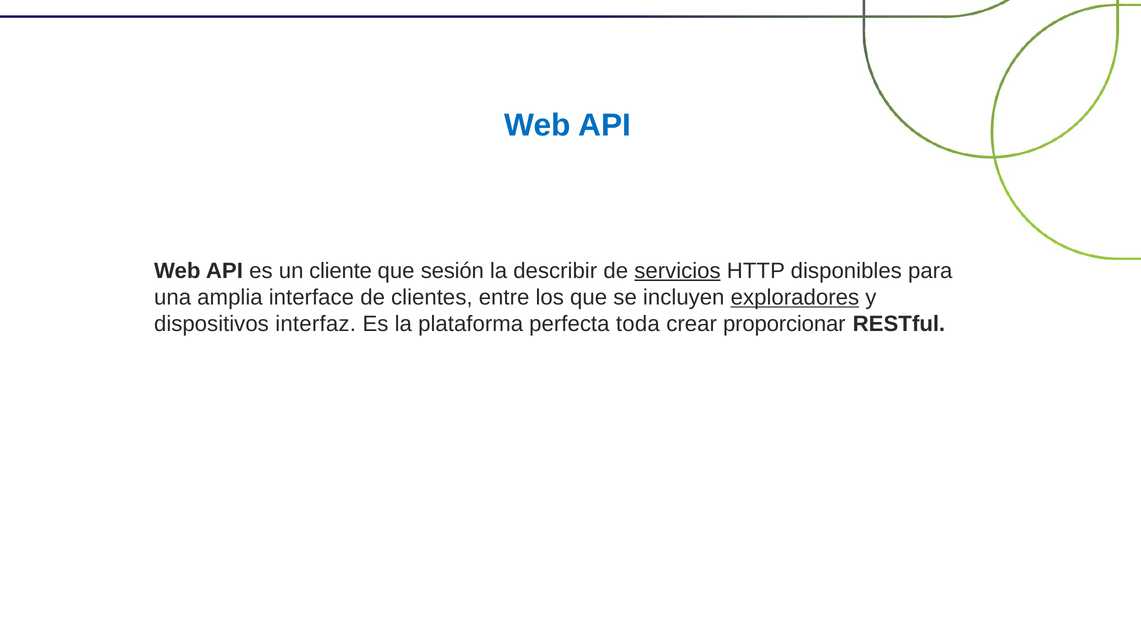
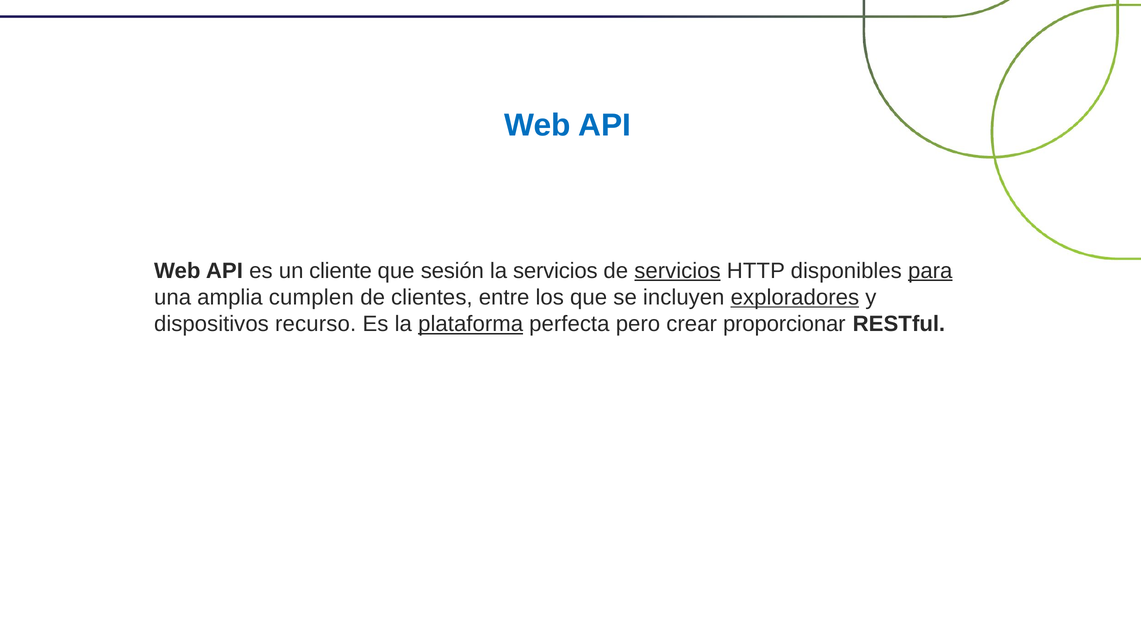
la describir: describir -> servicios (555, 271)
para underline: none -> present (930, 271)
interface: interface -> cumplen (311, 297)
interfaz: interfaz -> recurso (316, 324)
plataforma underline: none -> present (471, 324)
toda: toda -> pero (638, 324)
